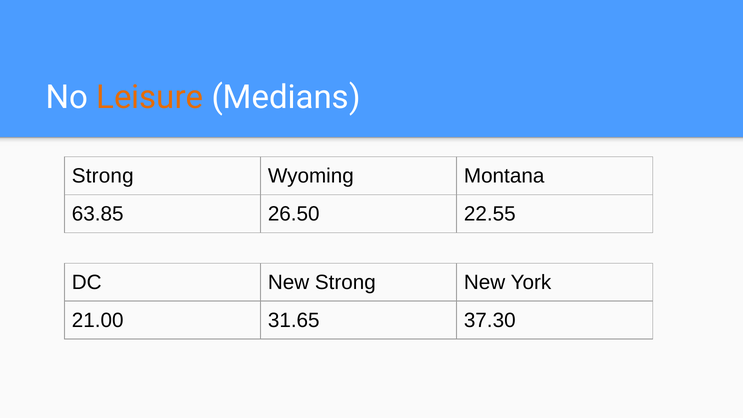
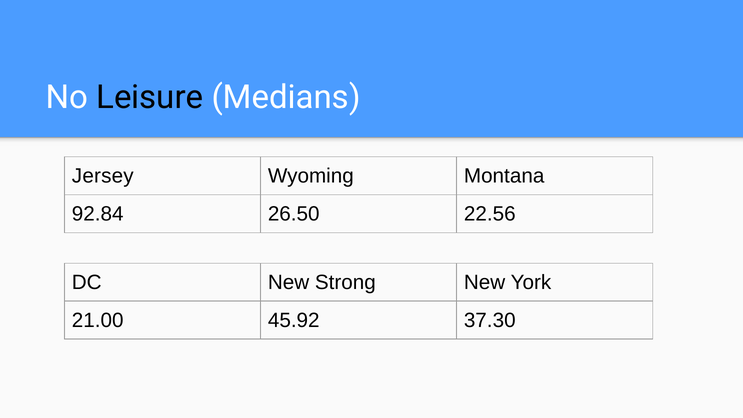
Leisure colour: orange -> black (150, 97)
Strong: Strong -> Jersey (103, 176)
63.85: 63.85 -> 92.84 (98, 214)
22.55: 22.55 -> 22.56 (490, 214)
31.65: 31.65 -> 45.92 (294, 320)
